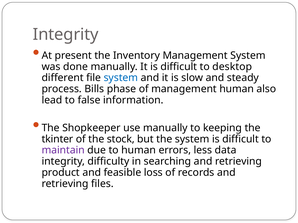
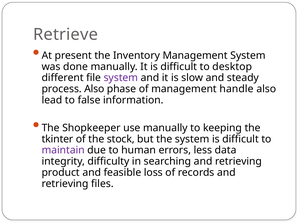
Integrity: Integrity -> Retrieve (66, 34)
system colour: blue -> purple (121, 78)
process Bills: Bills -> Also (94, 89)
management human: human -> handle (237, 89)
